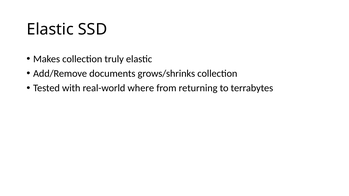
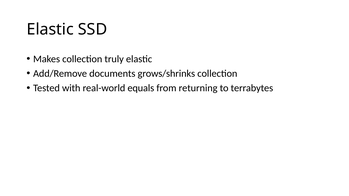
where: where -> equals (141, 88)
